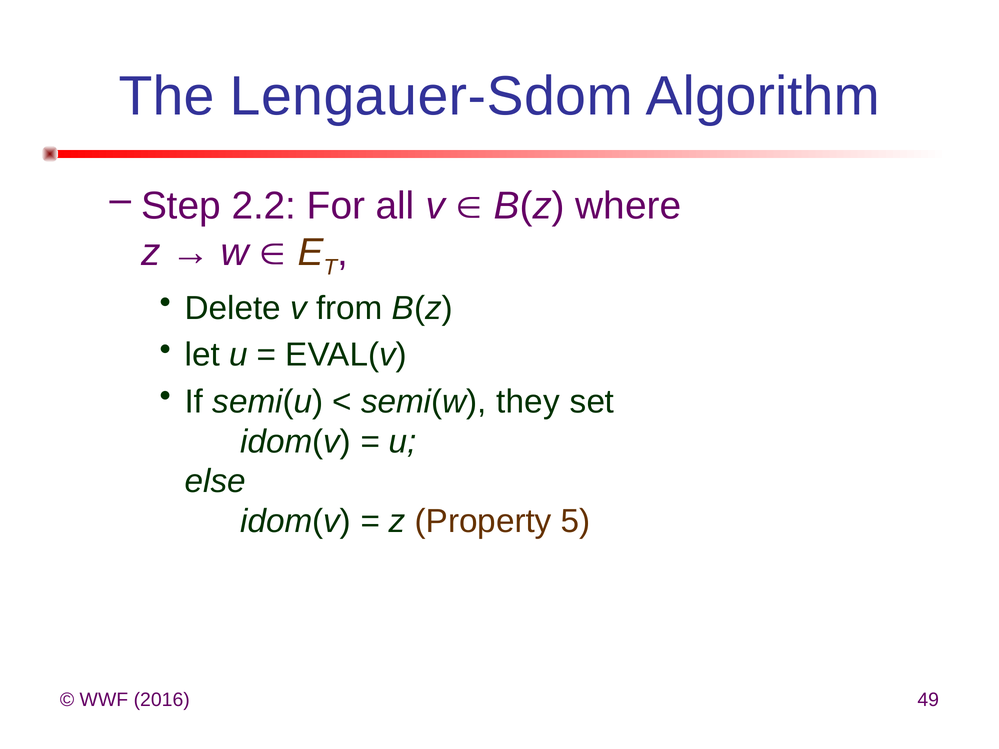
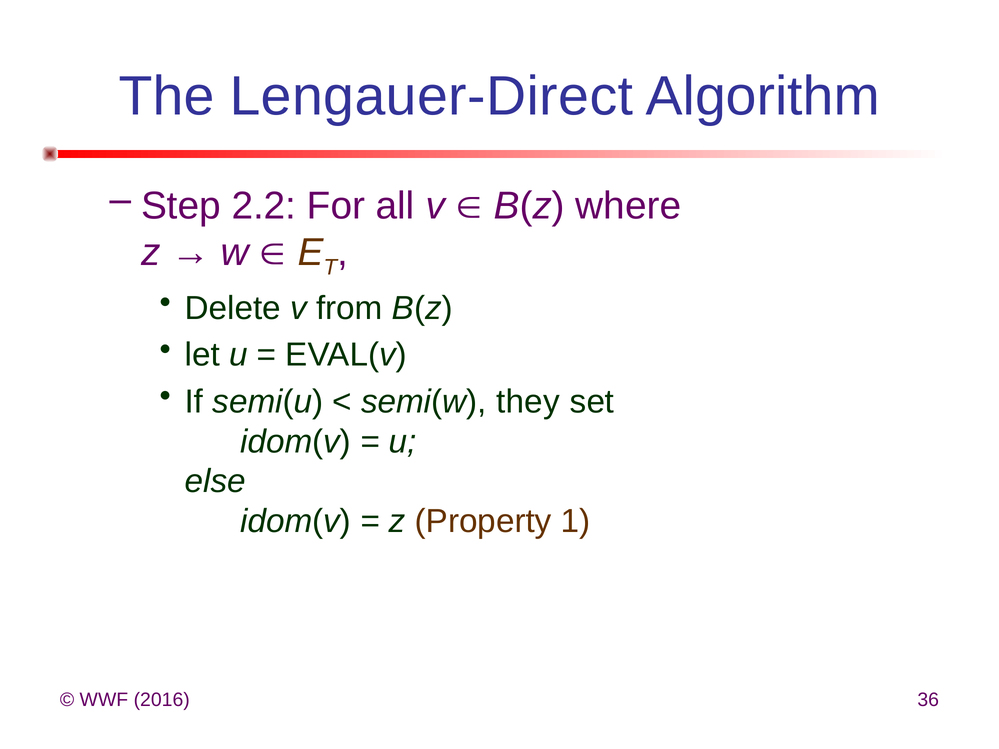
Lengauer-Sdom: Lengauer-Sdom -> Lengauer-Direct (431, 96)
5: 5 -> 1 (576, 522)
49: 49 -> 36 (928, 700)
